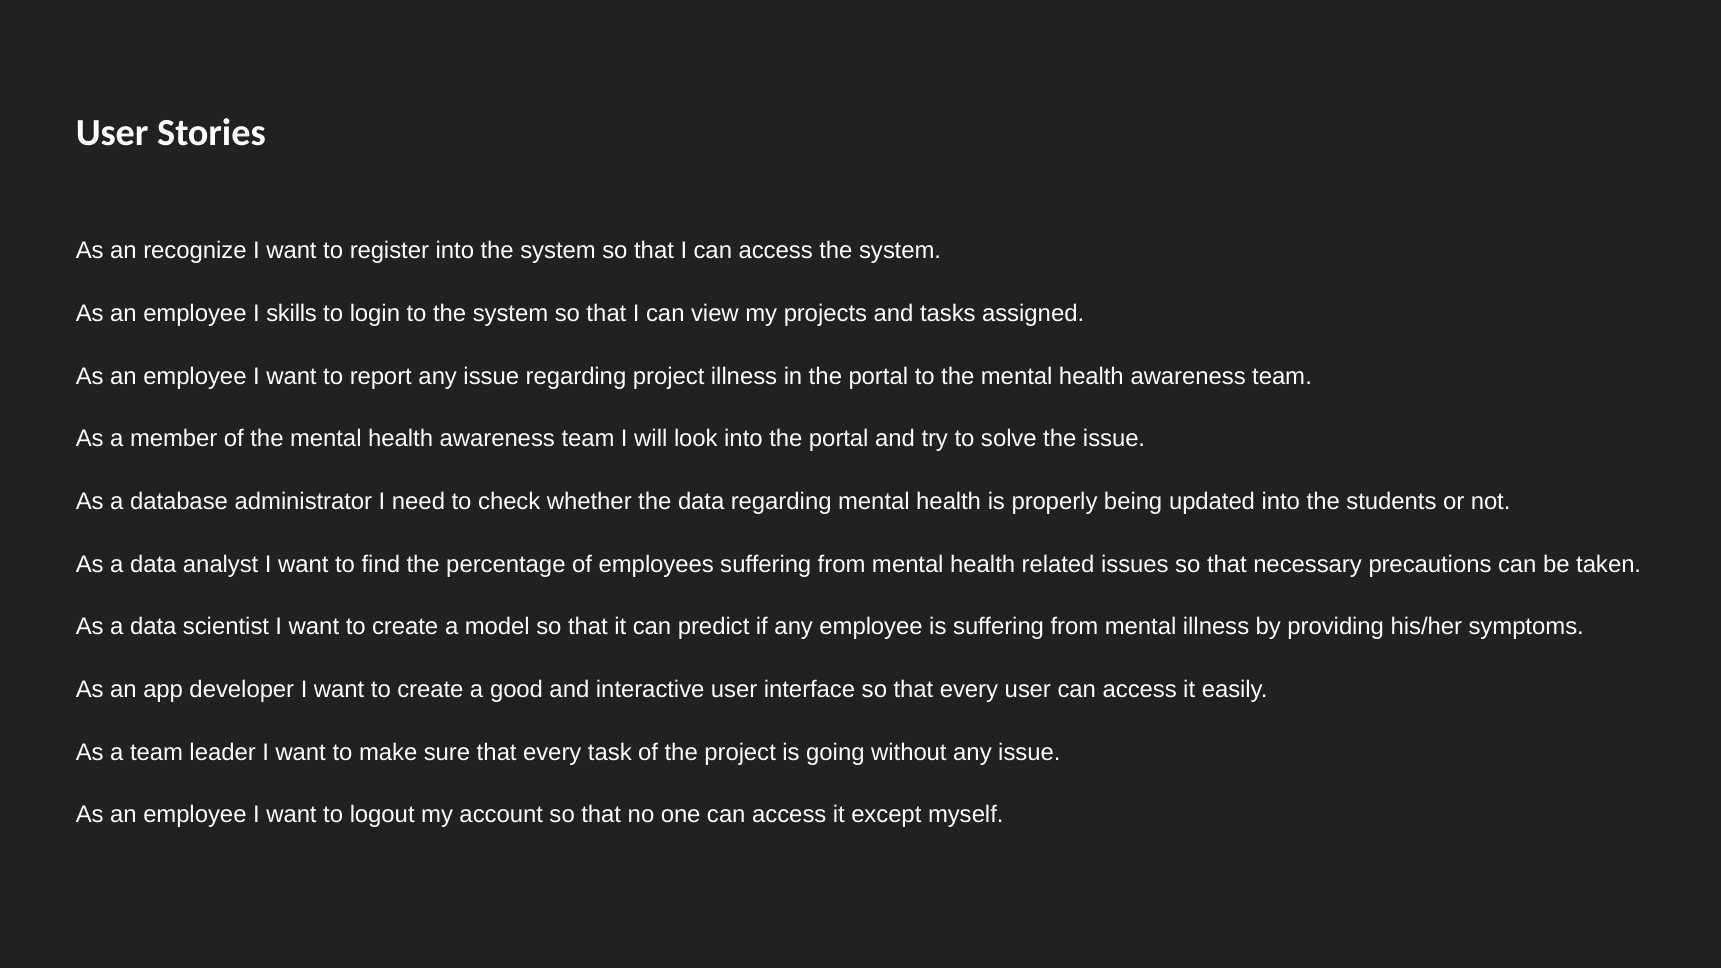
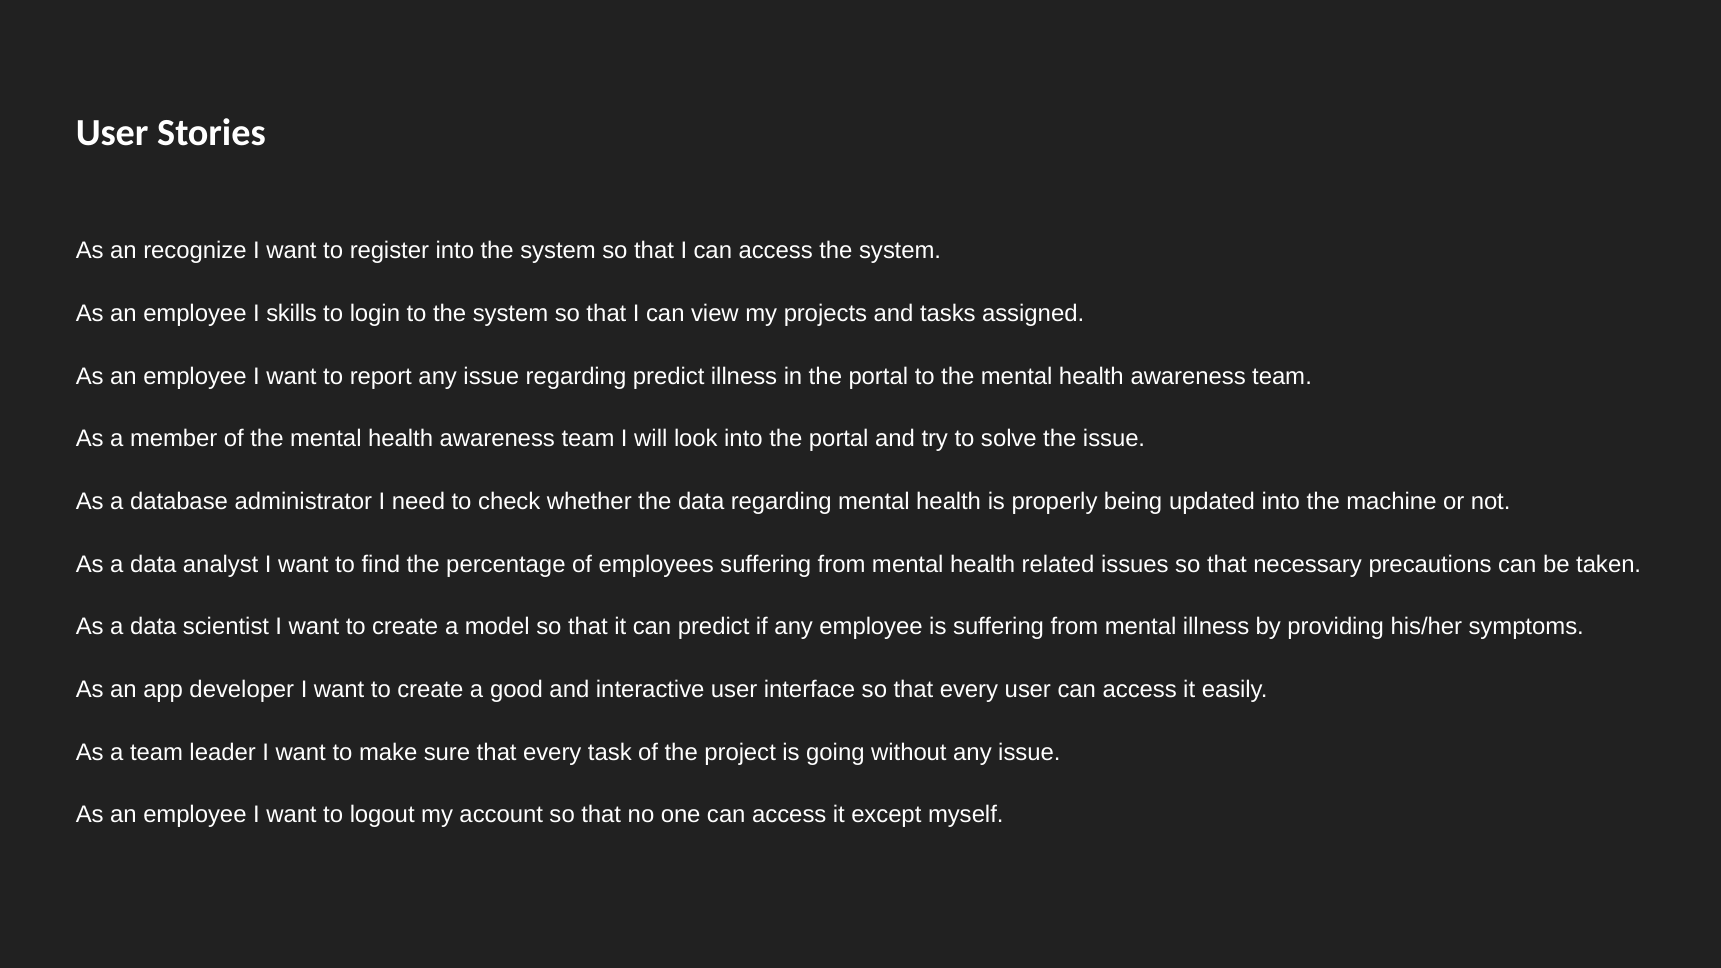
regarding project: project -> predict (669, 376)
students: students -> machine (1391, 502)
